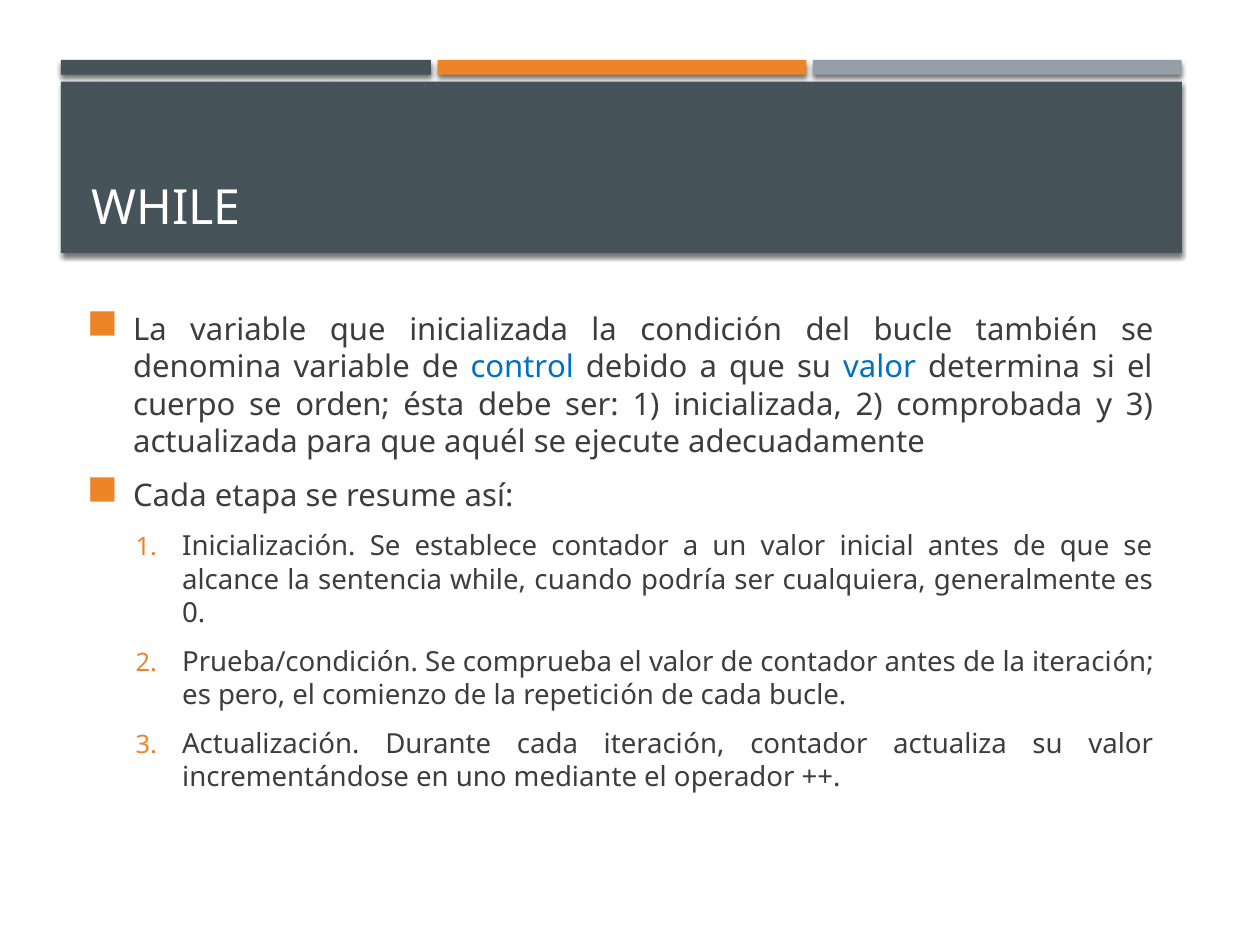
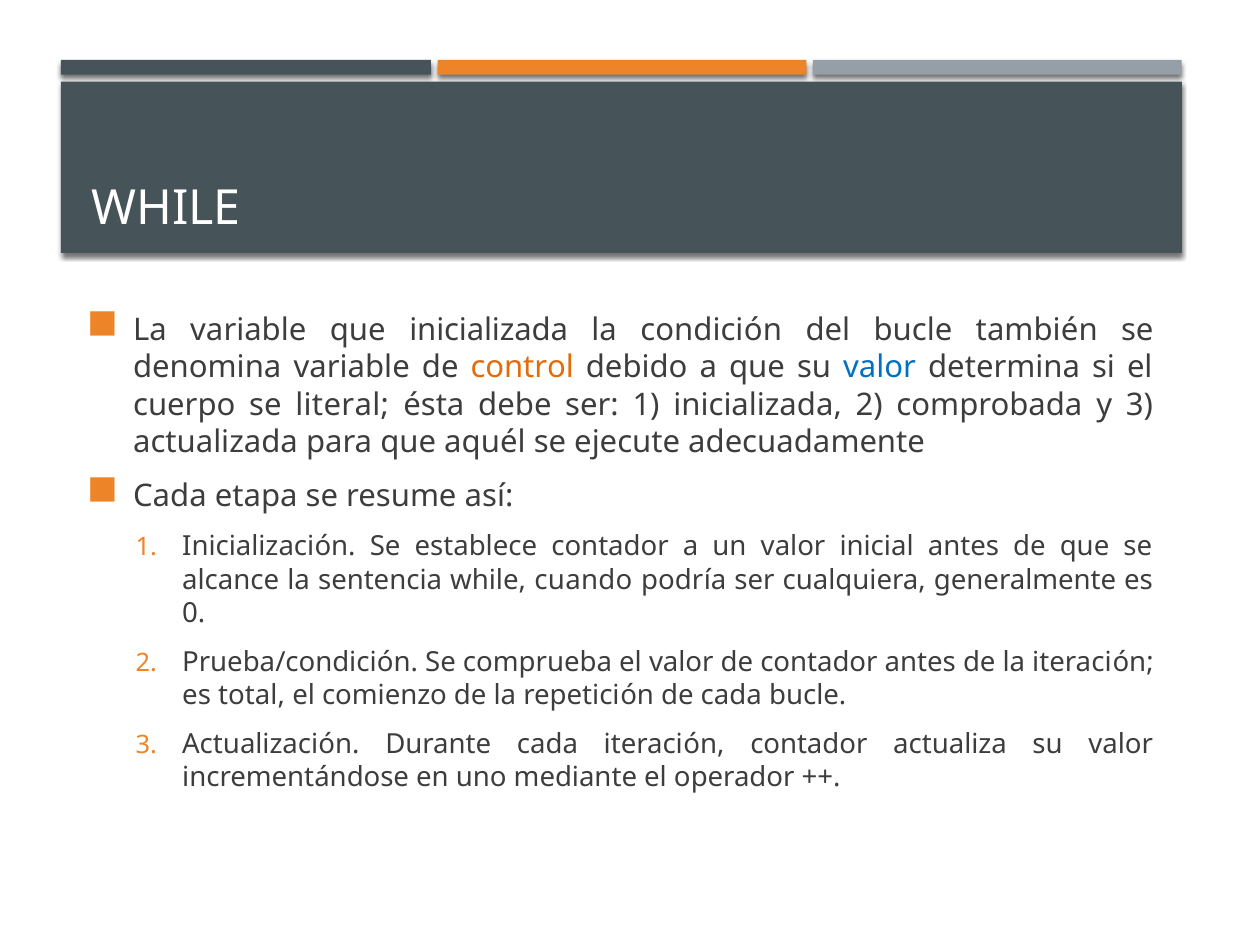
control colour: blue -> orange (522, 367)
orden: orden -> literal (342, 405)
pero: pero -> total (252, 695)
